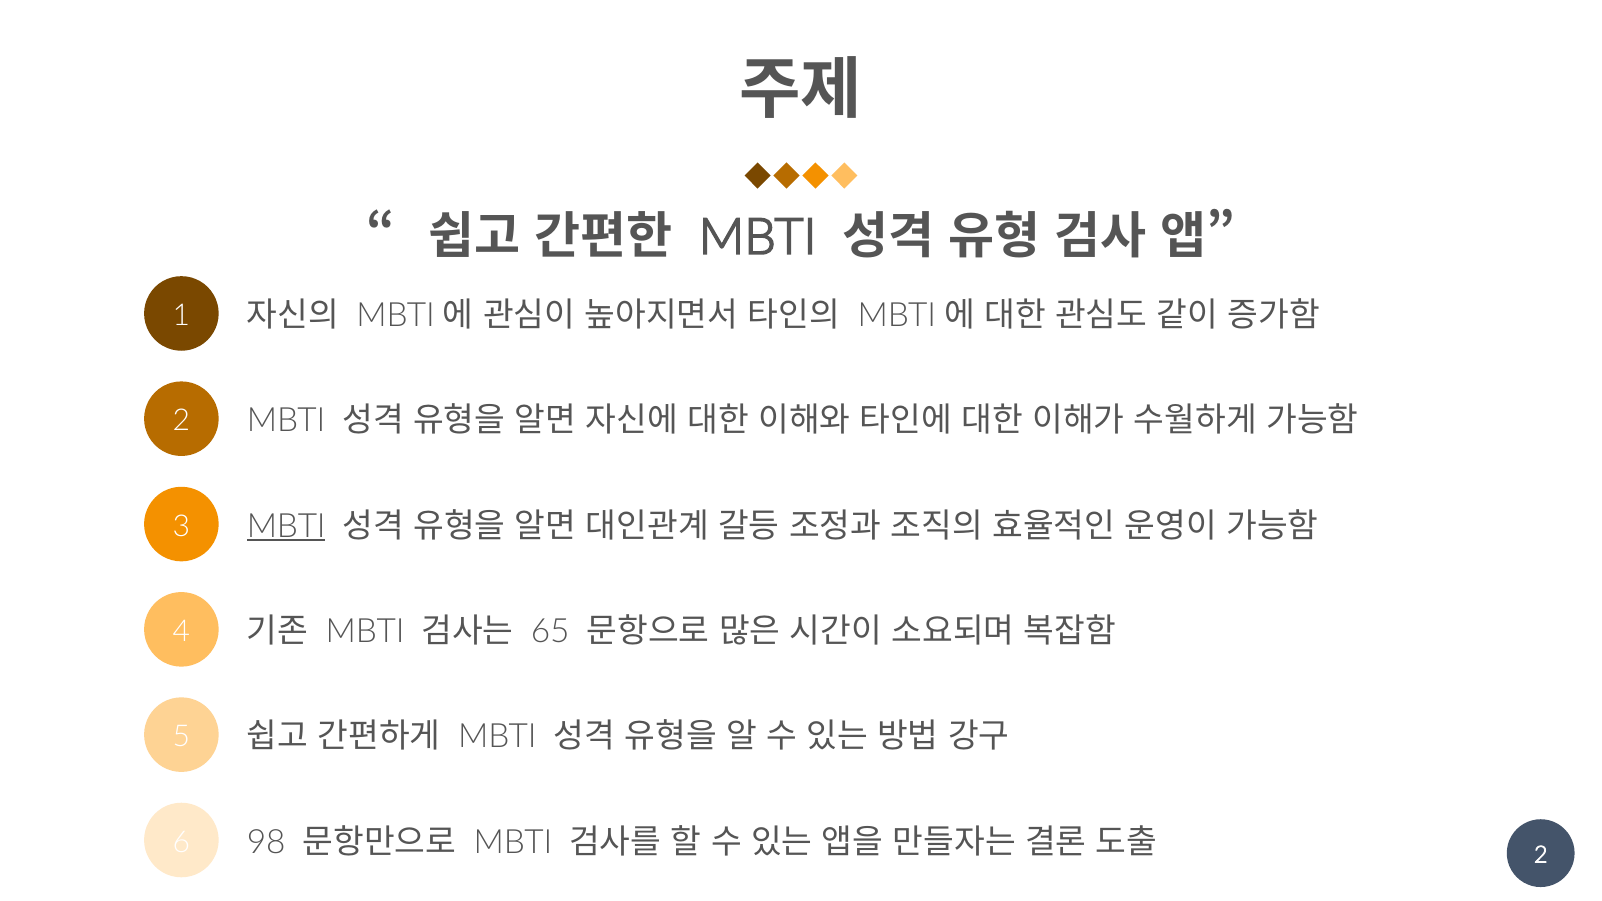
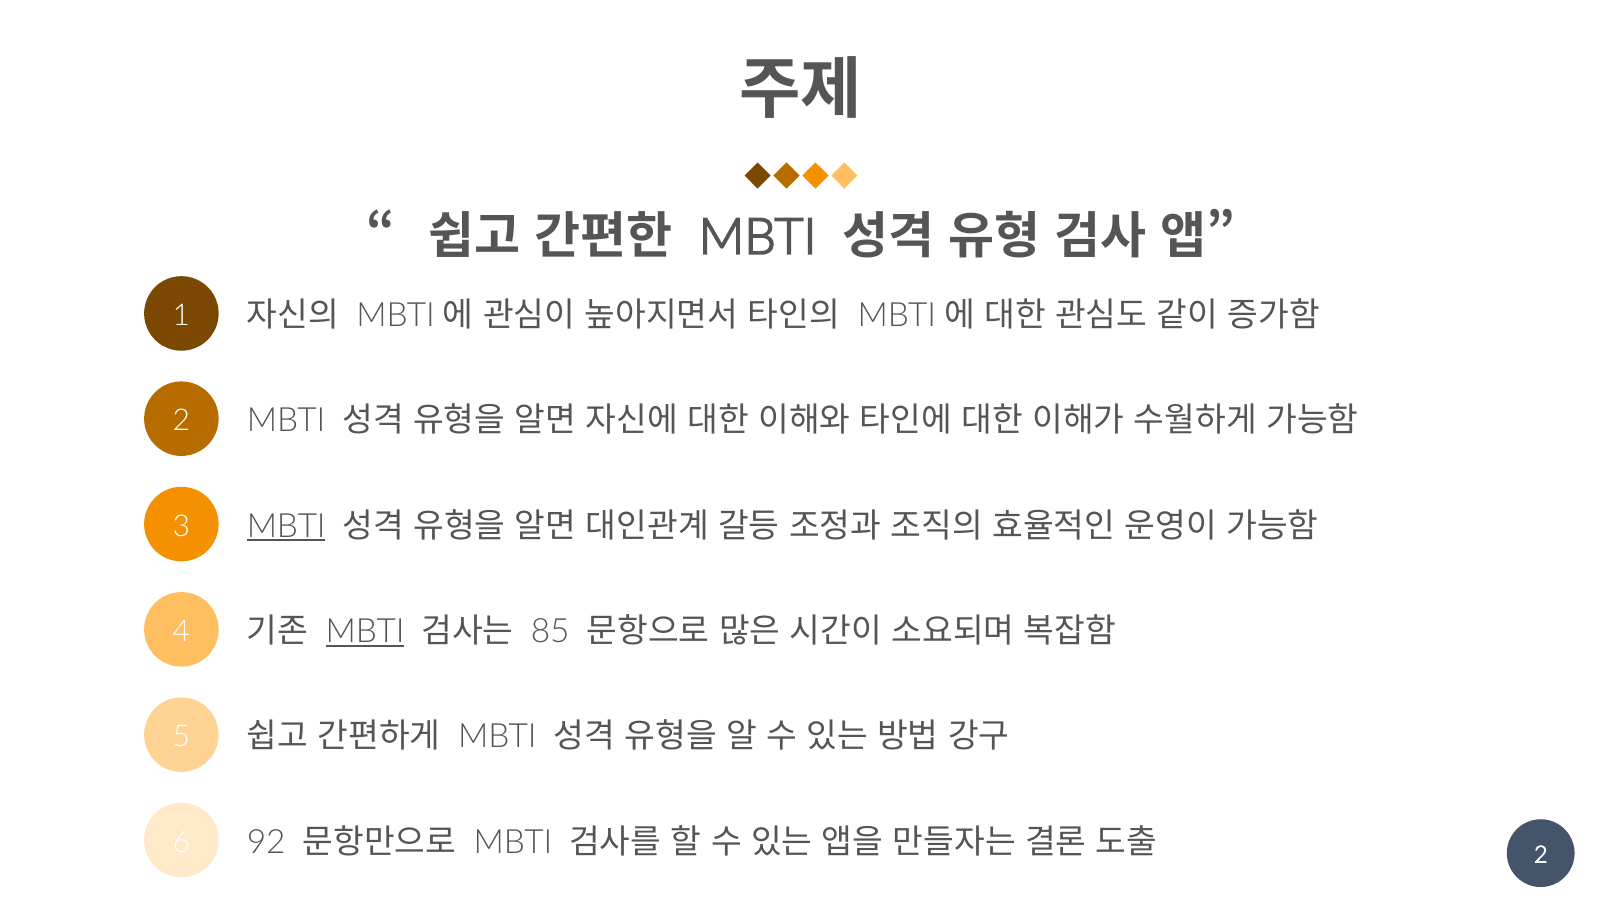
MBTI underline: none -> present (365, 631)
65: 65 -> 85 (550, 631)
98: 98 -> 92 (266, 842)
